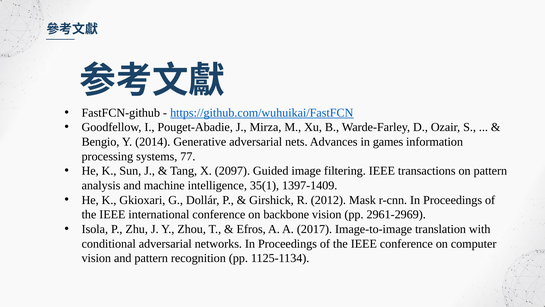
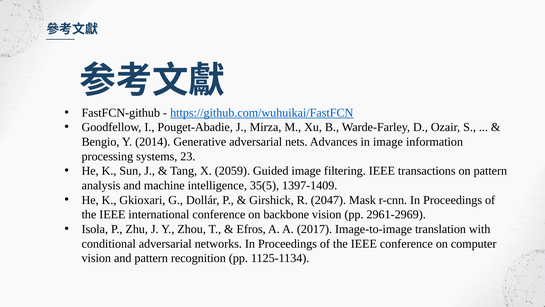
in games: games -> image (388, 142)
77: 77 -> 23 (188, 156)
2097: 2097 -> 2059 (232, 171)
35(1: 35(1 -> 35(5 (264, 185)
2012: 2012 -> 2047 (328, 200)
